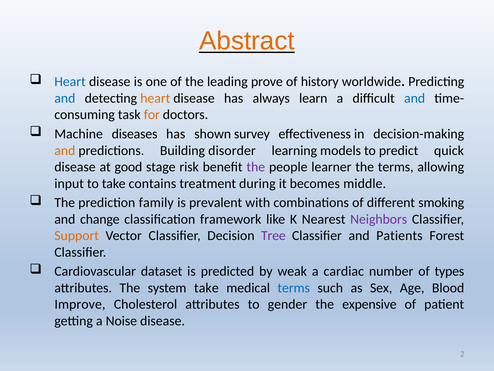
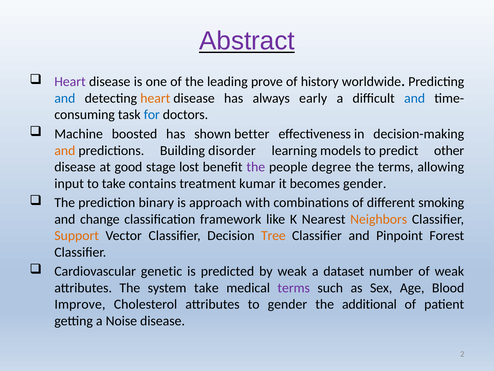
Abstract colour: orange -> purple (247, 41)
Heart colour: blue -> purple (70, 82)
learn: learn -> early (313, 98)
for colour: orange -> blue (152, 115)
diseases: diseases -> boosted (135, 134)
survey: survey -> better (252, 134)
quick: quick -> other (449, 150)
risk: risk -> lost (189, 167)
learner: learner -> degree (331, 167)
during: during -> kumar (257, 183)
becomes middle: middle -> gender (365, 183)
family: family -> binary (156, 202)
prevalent: prevalent -> approach (216, 202)
Neighbors colour: purple -> orange (379, 219)
Tree colour: purple -> orange (273, 235)
Patients: Patients -> Pinpoint (400, 235)
dataset: dataset -> genetic (162, 271)
cardiac: cardiac -> dataset (344, 271)
of types: types -> weak (449, 271)
terms colour: blue -> purple (294, 288)
expensive: expensive -> additional (369, 304)
